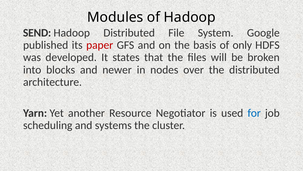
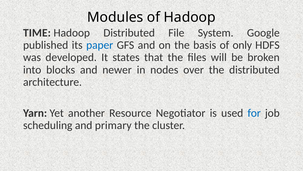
SEND: SEND -> TIME (37, 33)
paper colour: red -> blue (100, 45)
systems: systems -> primary (113, 125)
